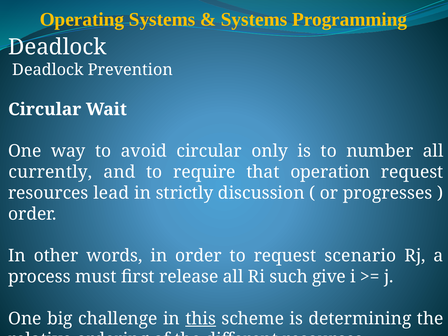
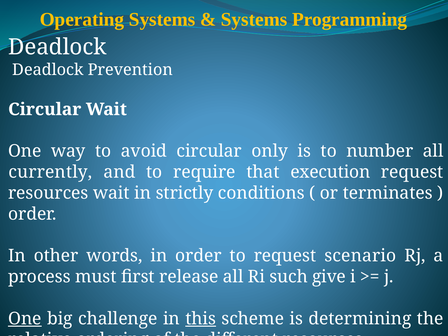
operation: operation -> execution (330, 172)
resources lead: lead -> wait (111, 193)
discussion: discussion -> conditions (261, 193)
progresses: progresses -> terminates (388, 193)
One underline: none -> present (25, 319)
